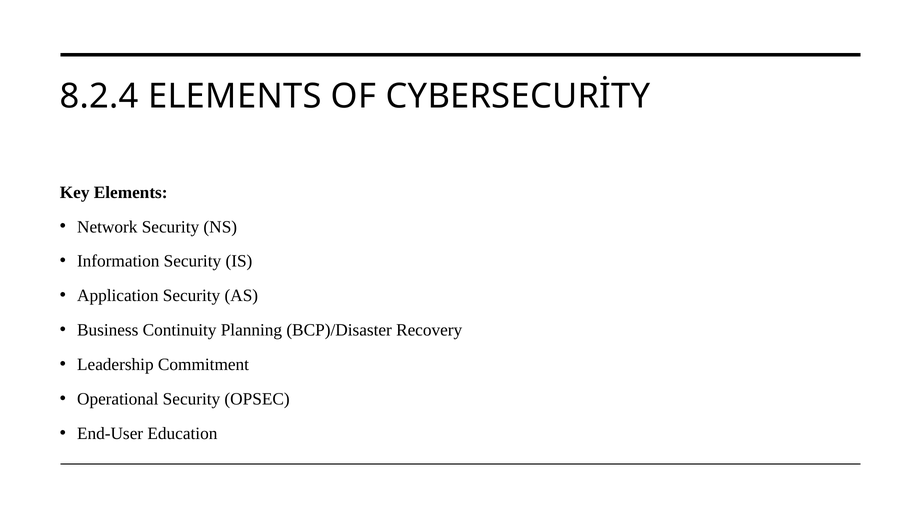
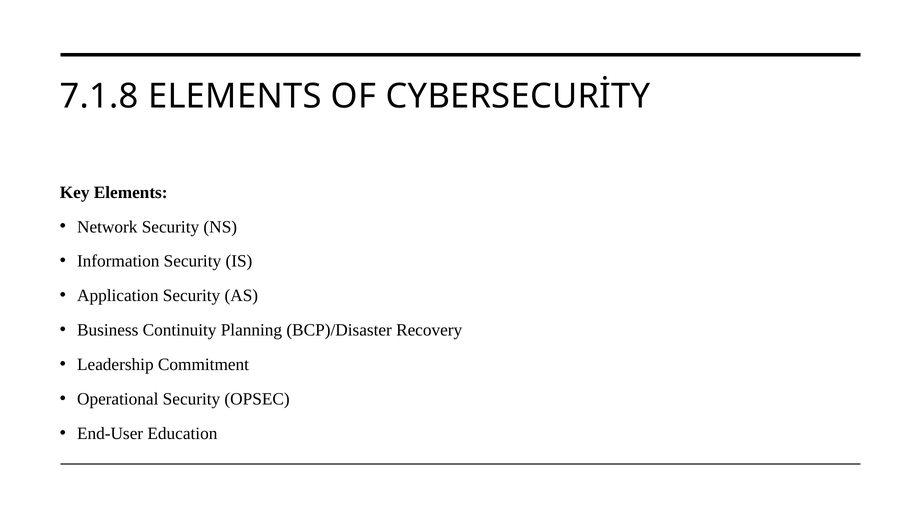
8.2.4: 8.2.4 -> 7.1.8 (99, 96)
